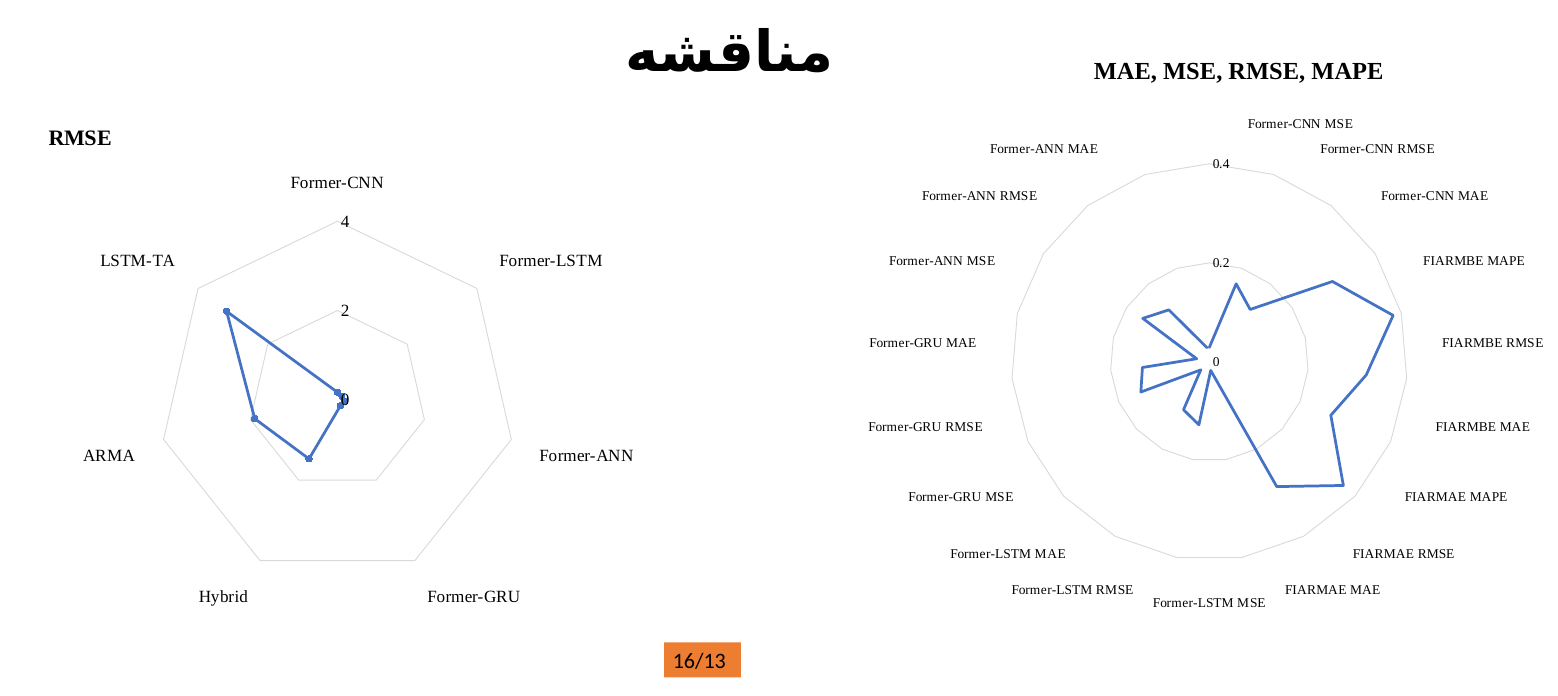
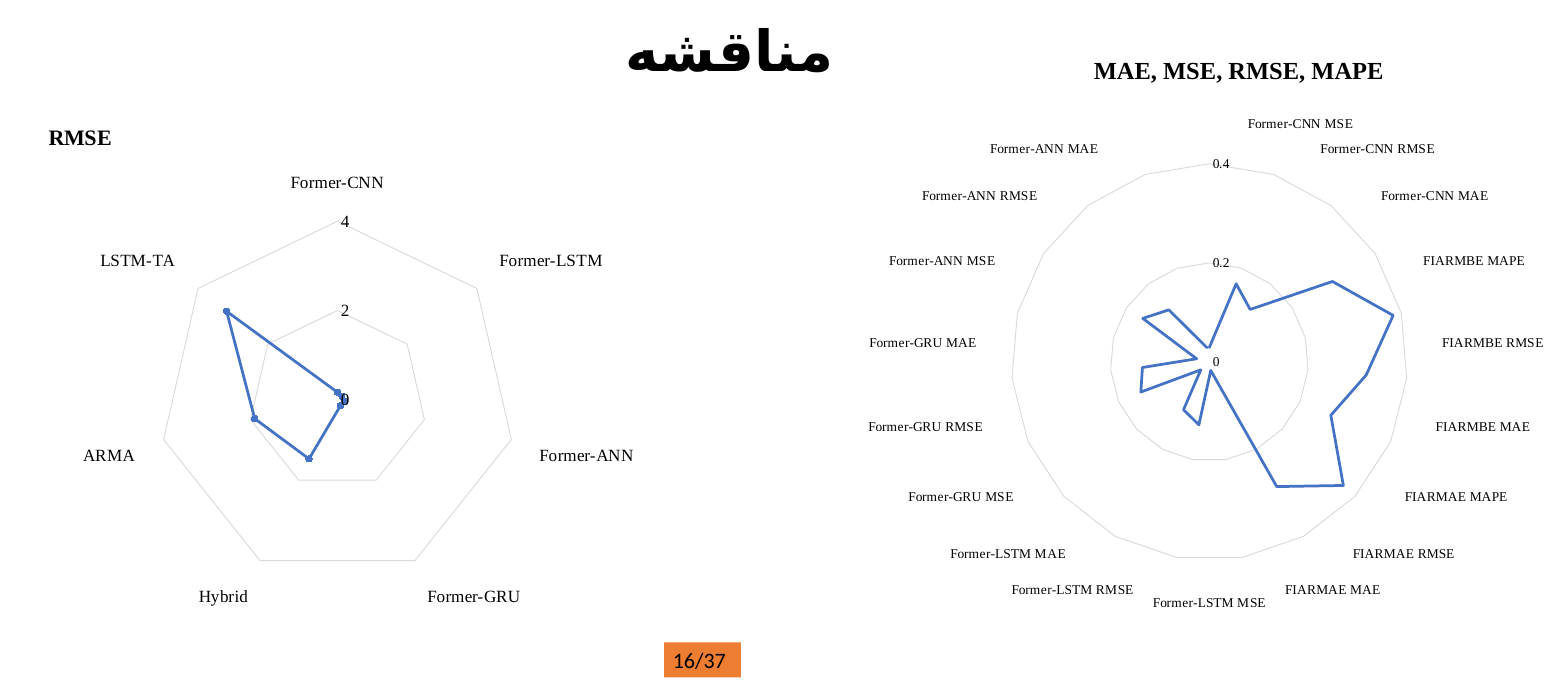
16/13: 16/13 -> 16/37 (699, 661)
